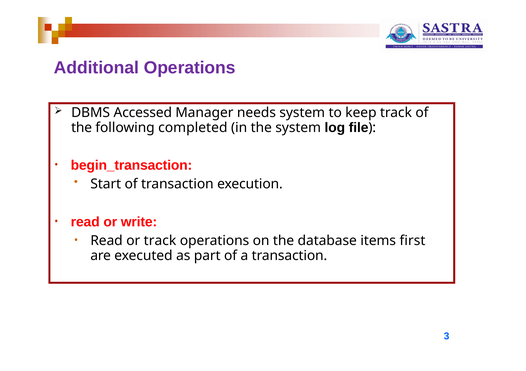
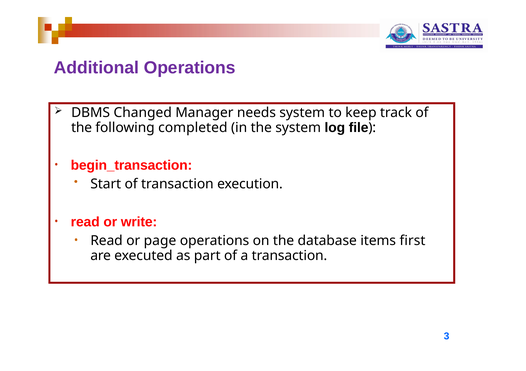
Accessed: Accessed -> Changed (143, 113)
or track: track -> page (160, 241)
